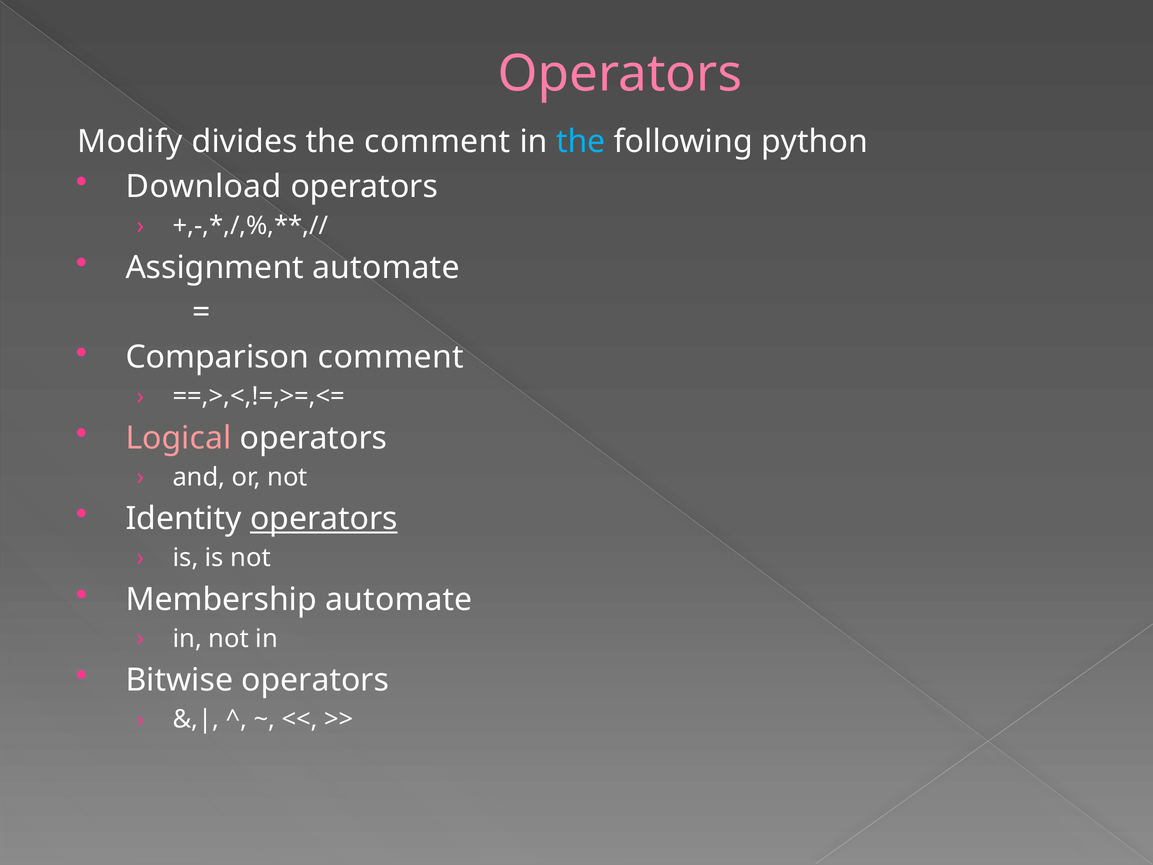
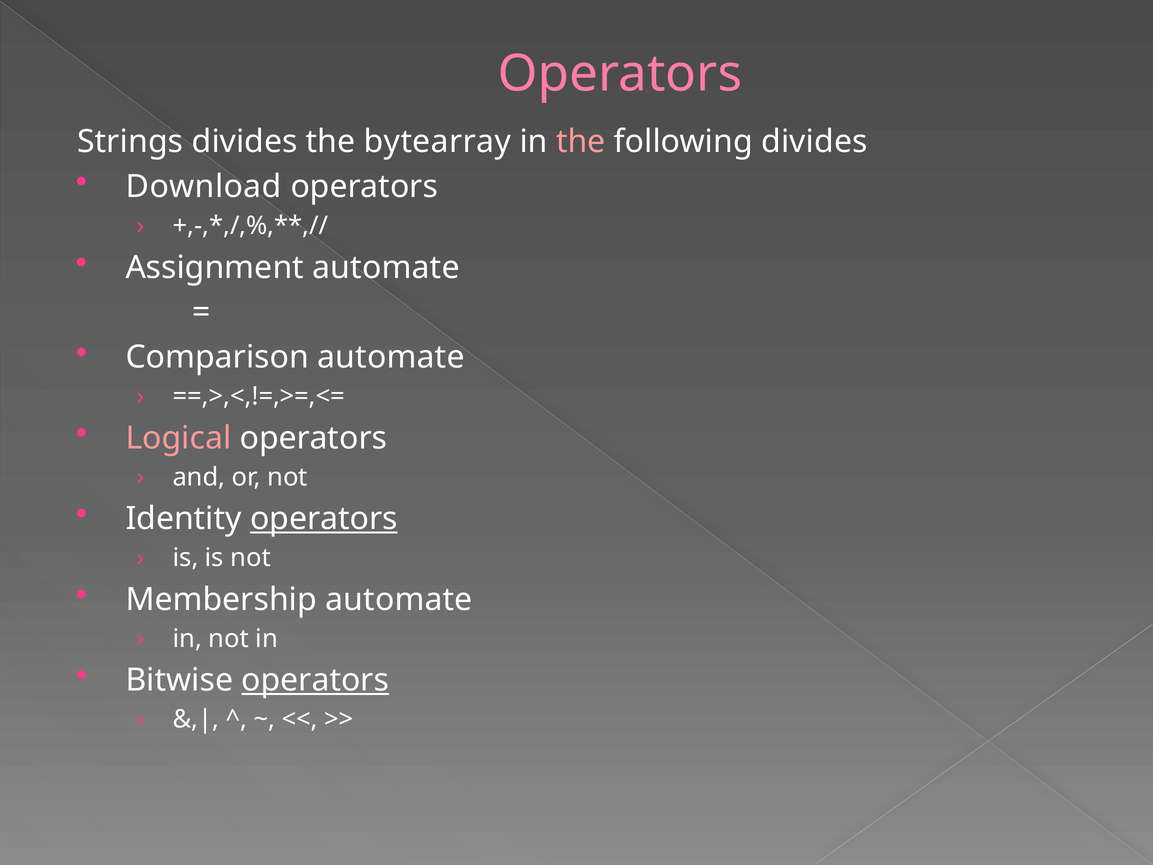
Modify: Modify -> Strings (130, 142)
the comment: comment -> bytearray (437, 142)
the colour: light blue -> pink (581, 142)
following python: python -> divides (814, 142)
Comparison comment: comment -> automate (391, 357)
operators underline: none -> present (315, 680)
